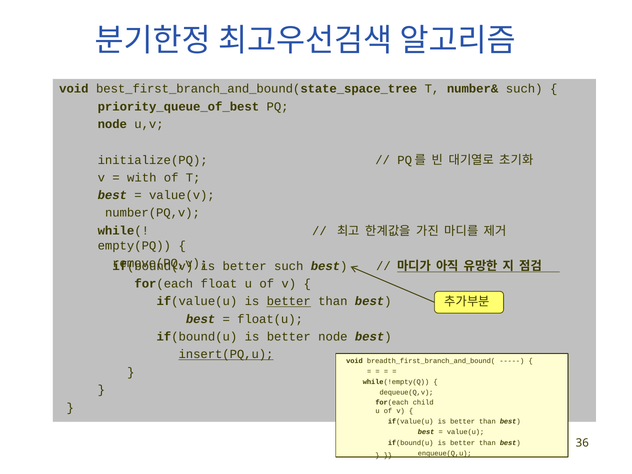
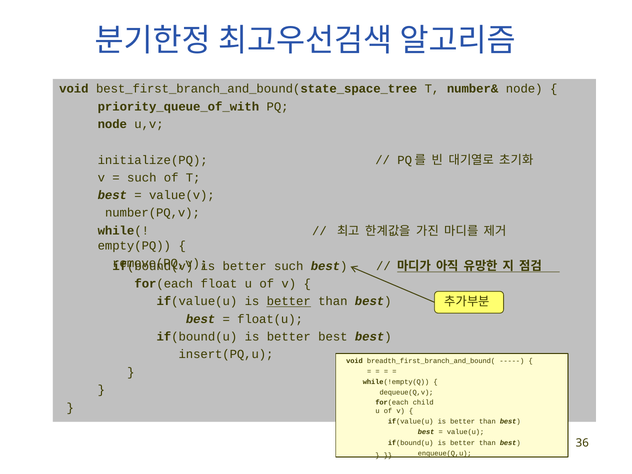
number& such: such -> node (524, 89)
priority_queue_of_best: priority_queue_of_best -> priority_queue_of_with (178, 107)
with: with -> such (142, 178)
better node: node -> best (333, 337)
insert(PQ,u underline: present -> none (226, 354)
